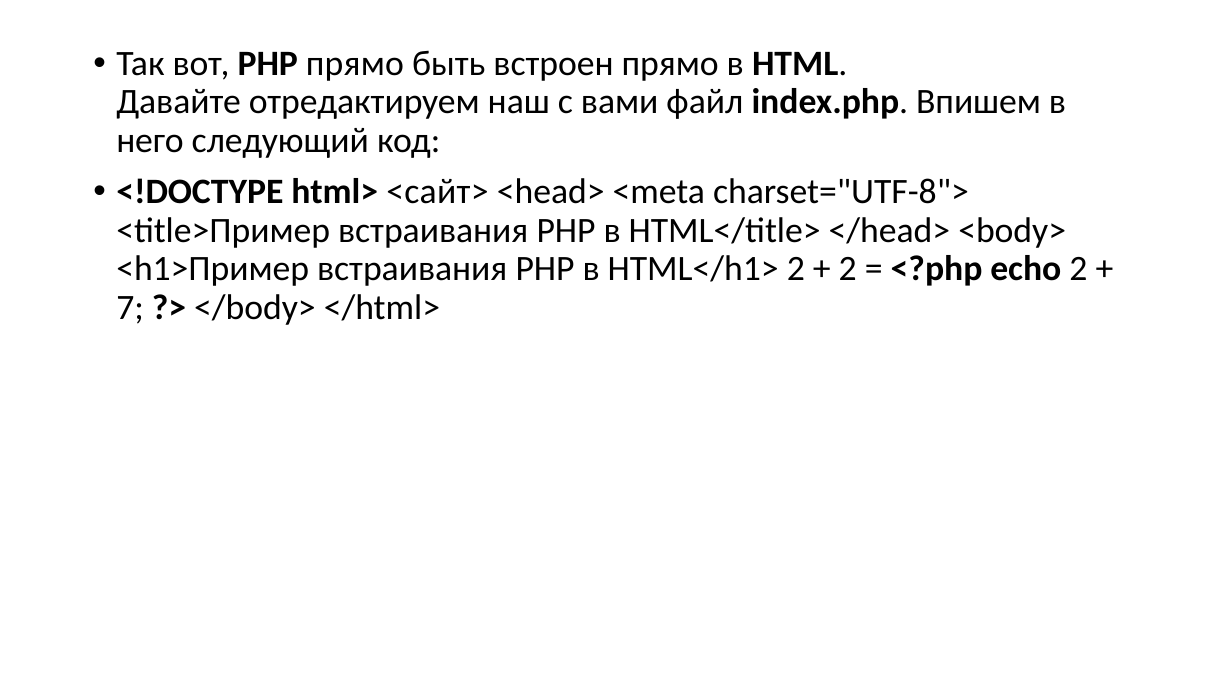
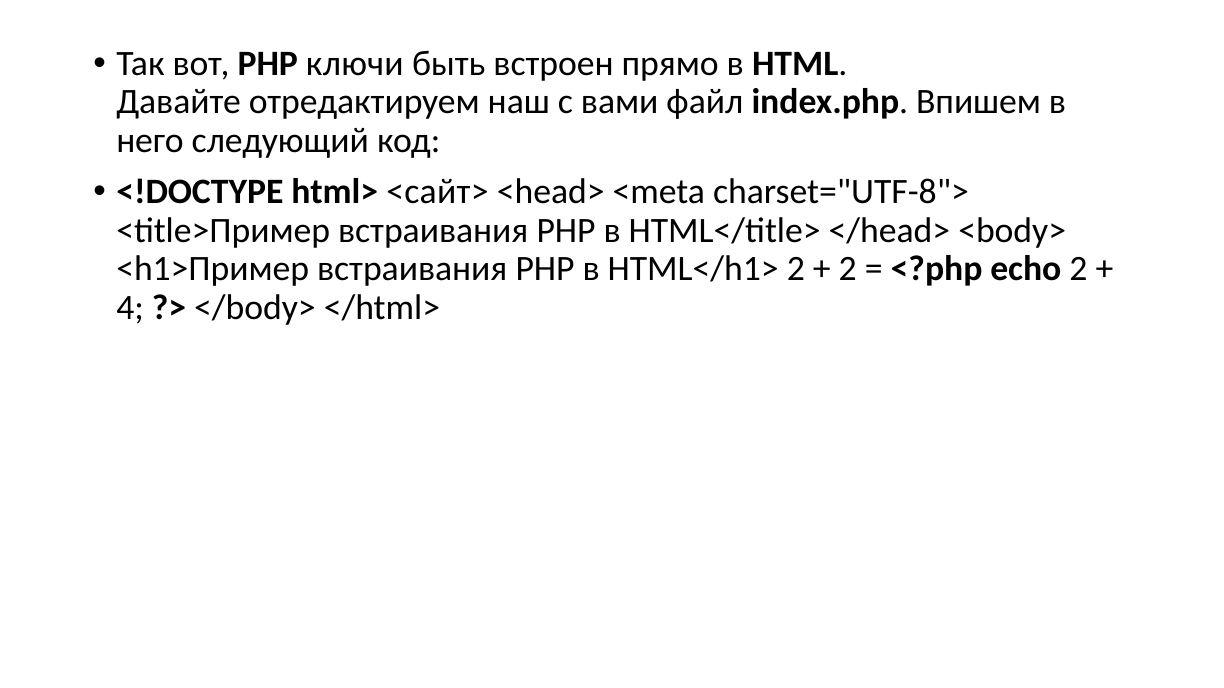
PHP прямо: прямо -> ключи (355, 64)
7: 7 -> 4 (130, 308)
